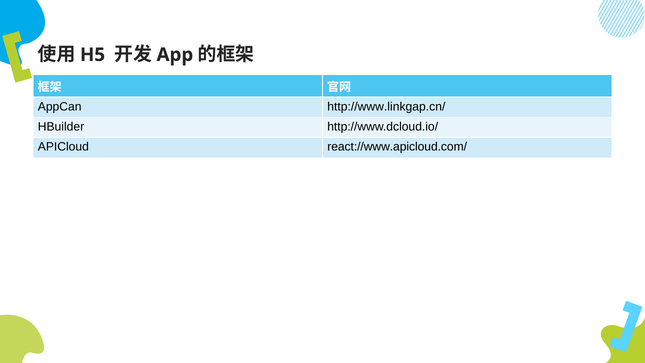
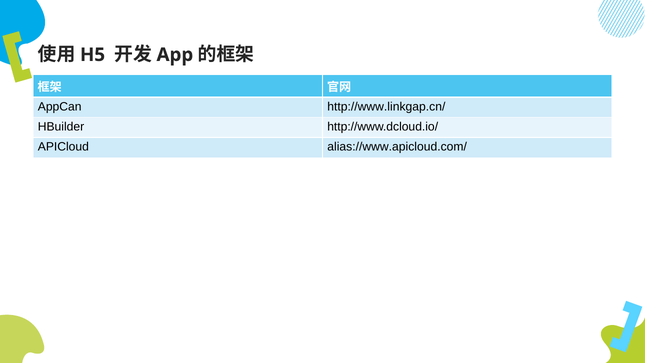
react://www.apicloud.com/: react://www.apicloud.com/ -> alias://www.apicloud.com/ (397, 147)
